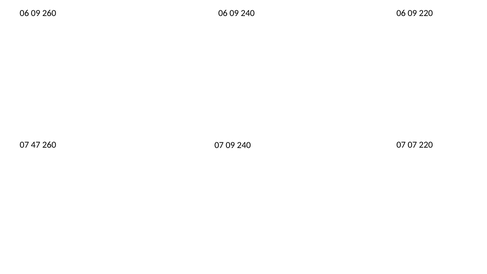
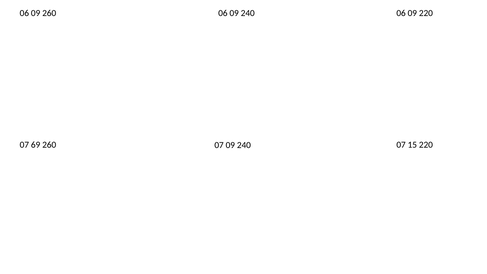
47: 47 -> 69 (36, 145)
07 07: 07 -> 15 (412, 145)
